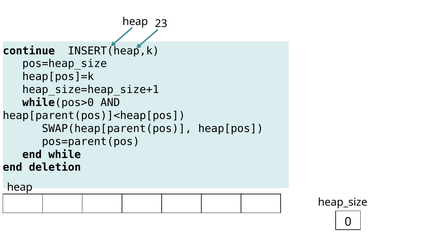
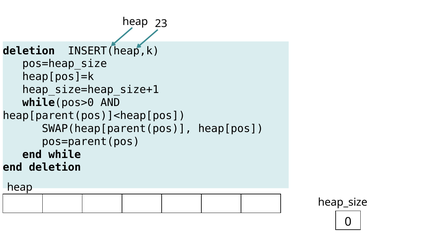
continue: continue -> deletion (29, 51)
